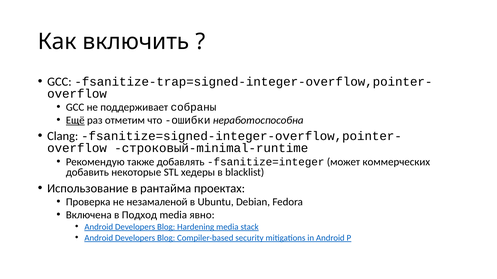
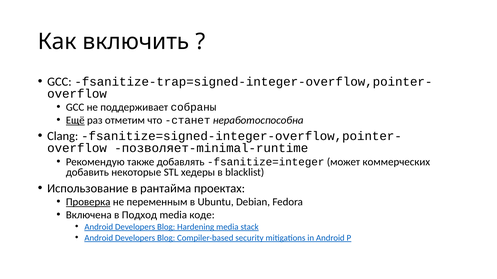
ошибки: ошибки -> станет (188, 121)
строковый-minimal-runtime: строковый-minimal-runtime -> позволяет-minimal-runtime (211, 148)
Проверка underline: none -> present (88, 202)
незамаленой: незамаленой -> переменным (157, 202)
явно: явно -> коде (202, 215)
